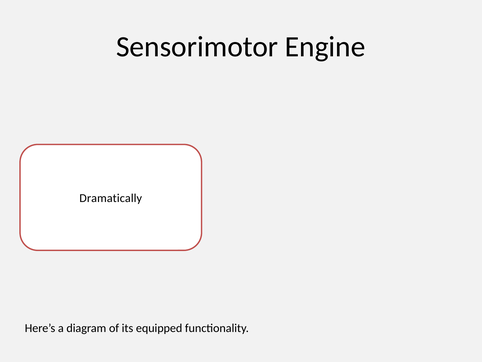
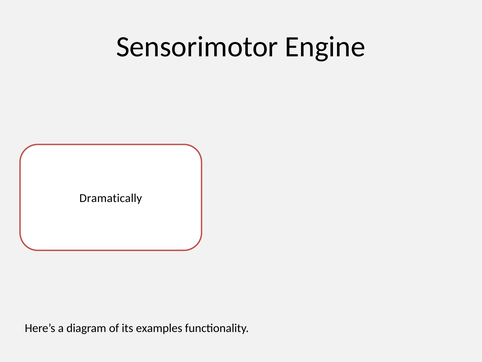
equipped: equipped -> examples (159, 328)
